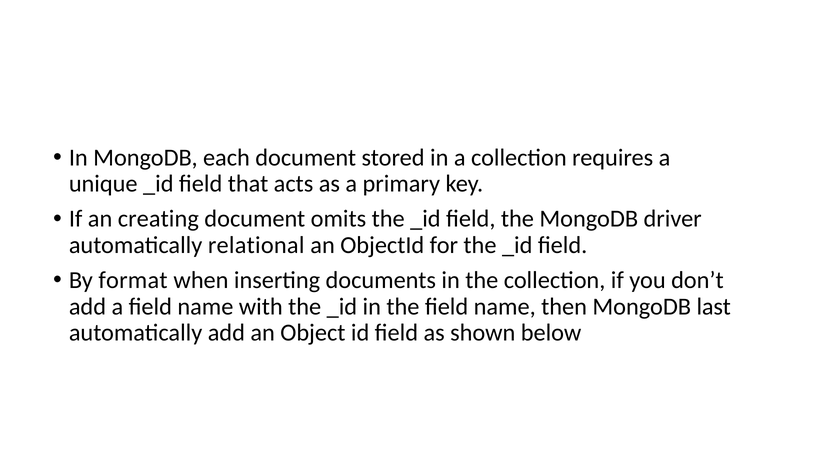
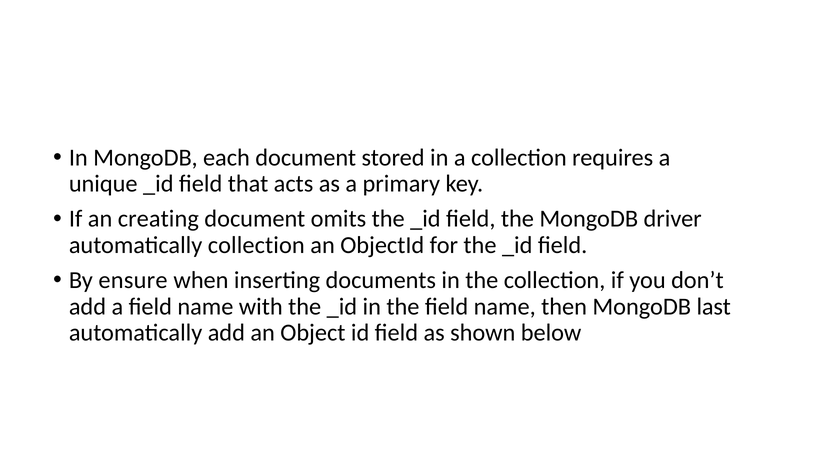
automatically relational: relational -> collection (256, 245)
format: format -> ensure (133, 280)
